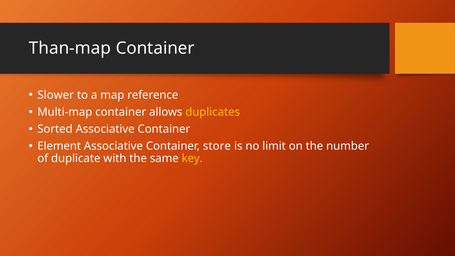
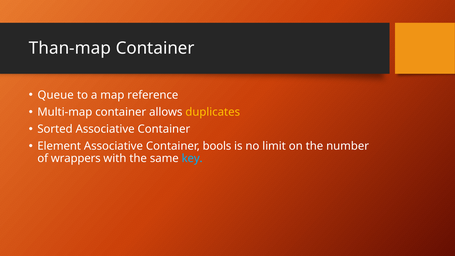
Slower: Slower -> Queue (56, 95)
store: store -> bools (217, 146)
duplicate: duplicate -> wrappers (76, 158)
key colour: yellow -> light blue (192, 158)
